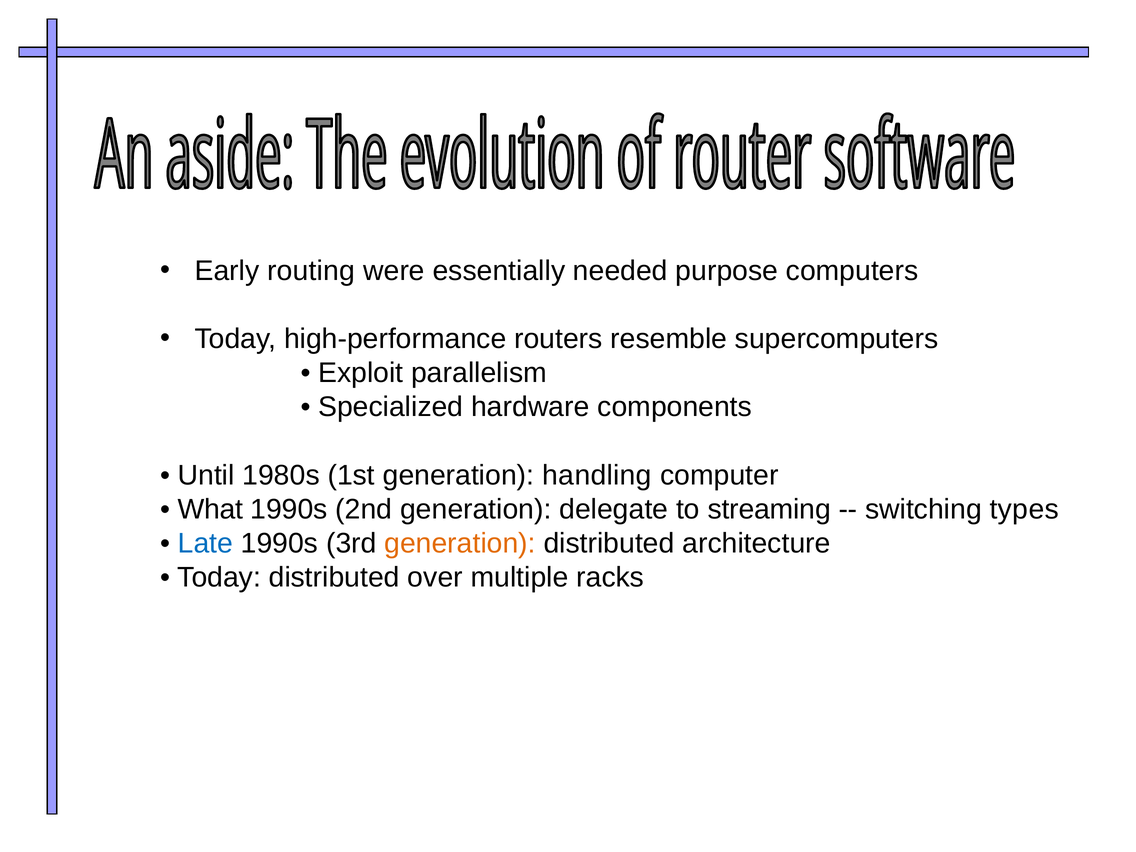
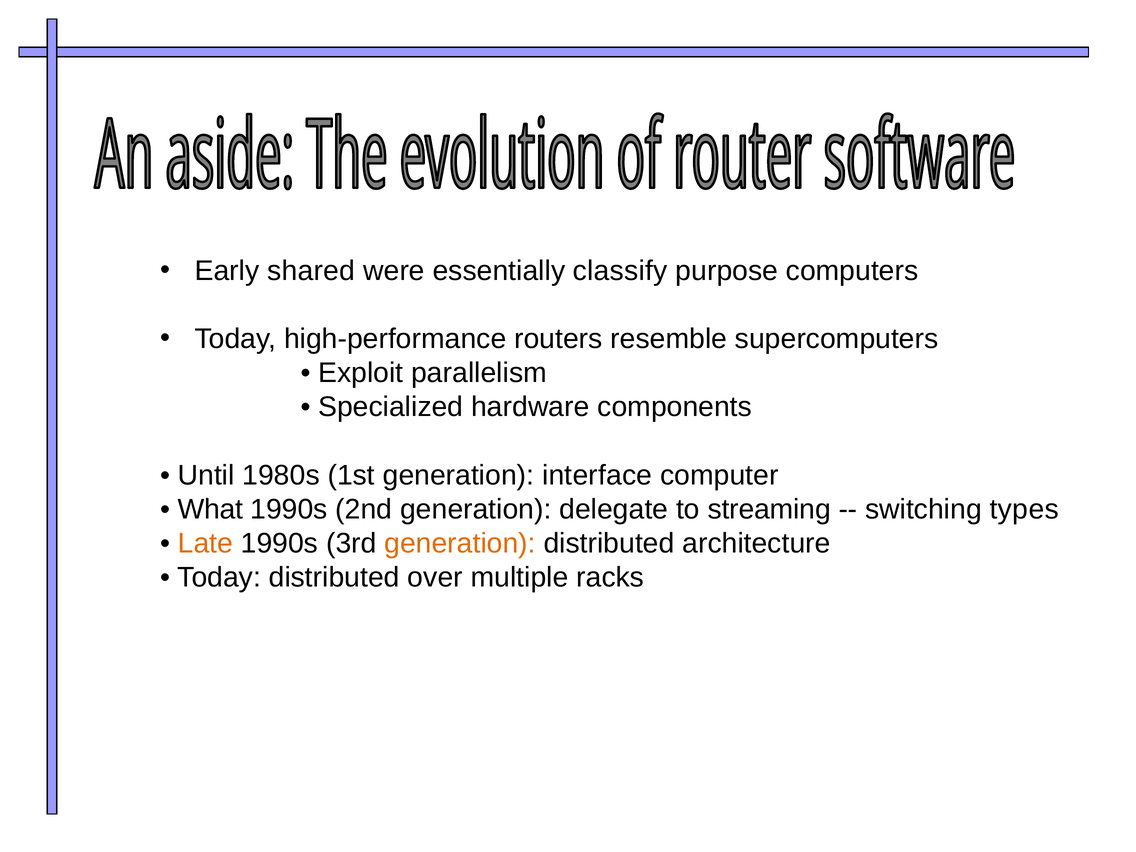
routing: routing -> shared (311, 271)
needed: needed -> classify (620, 271)
handling: handling -> interface (597, 475)
Late colour: blue -> orange (205, 543)
